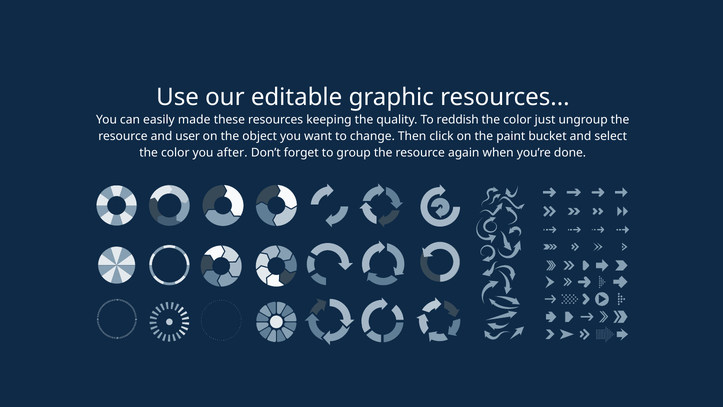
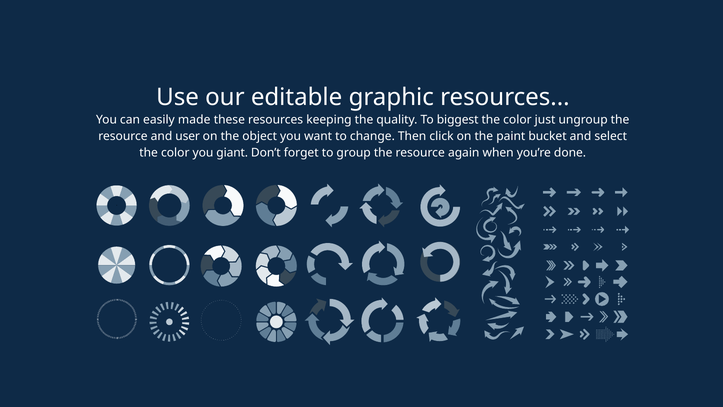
reddish: reddish -> biggest (458, 120)
after: after -> giant (232, 153)
